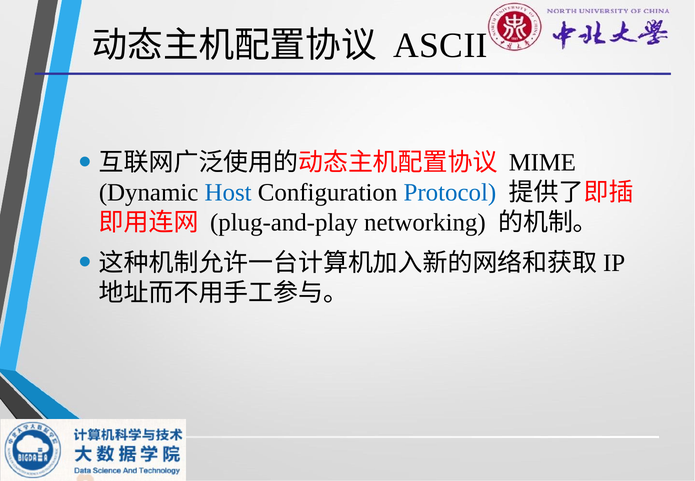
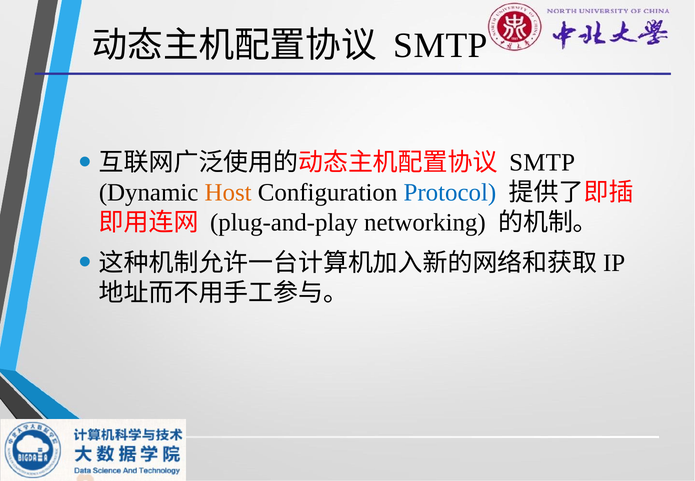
ASCII: ASCII -> SMTP (440, 45)
MIME: MIME -> SMTP (542, 163)
Host colour: blue -> orange (228, 193)
